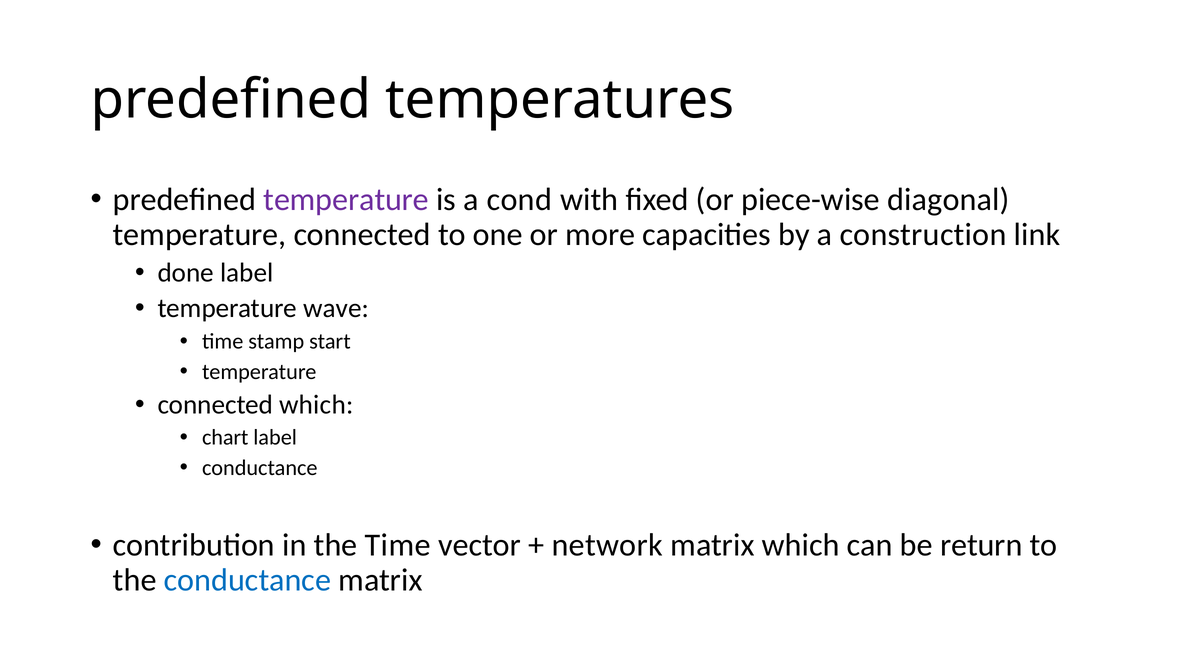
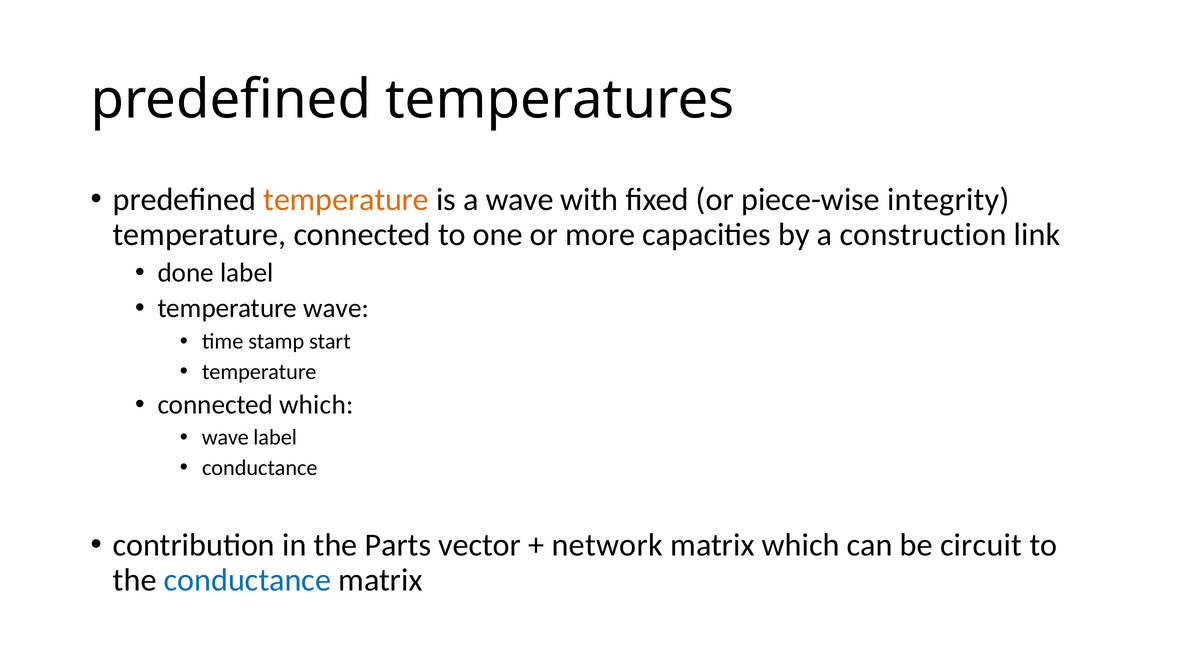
temperature colour: purple -> orange (346, 200)
a cond: cond -> wave (520, 200)
diagonal: diagonal -> integrity (948, 200)
chart: chart -> wave (225, 437)
the Time: Time -> Parts (398, 545)
return: return -> circuit (981, 545)
